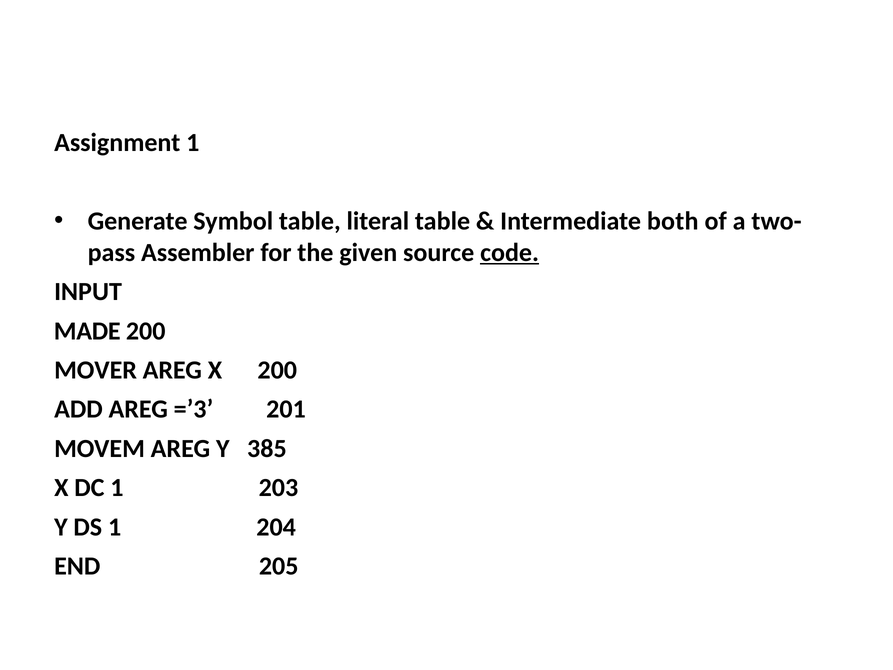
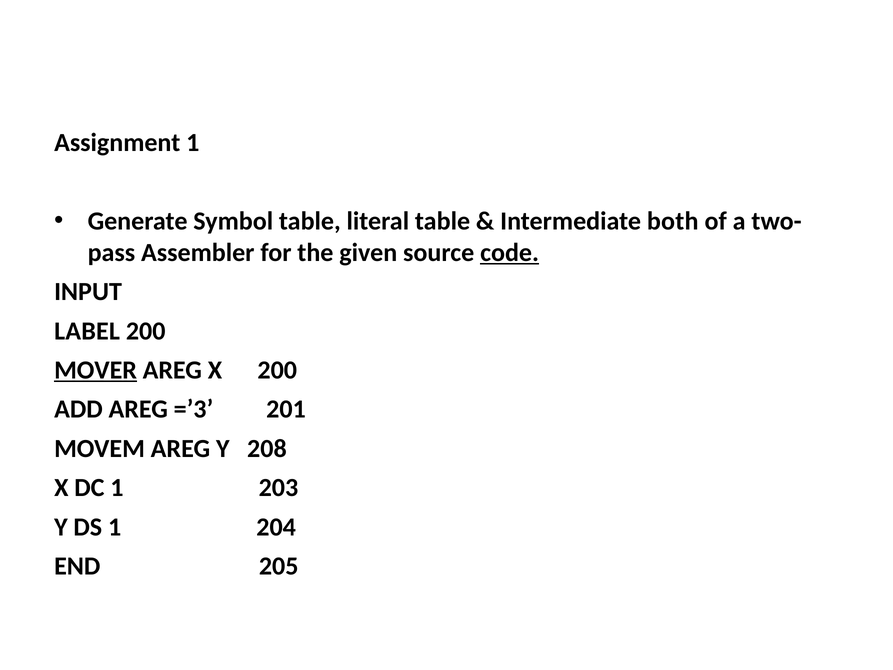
MADE: MADE -> LABEL (87, 331)
MOVER underline: none -> present (96, 370)
385: 385 -> 208 (267, 448)
